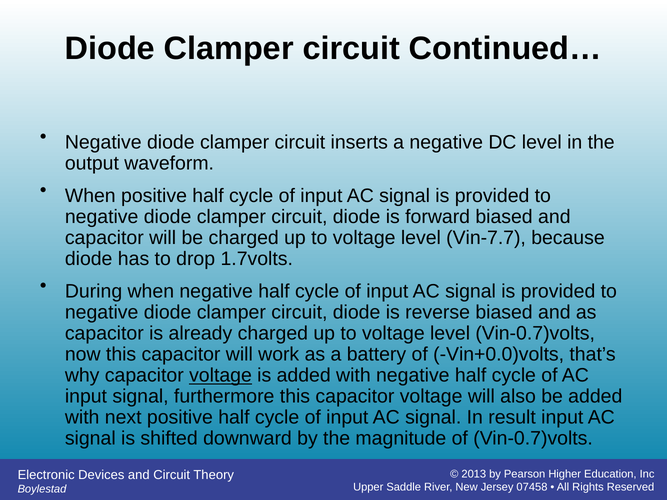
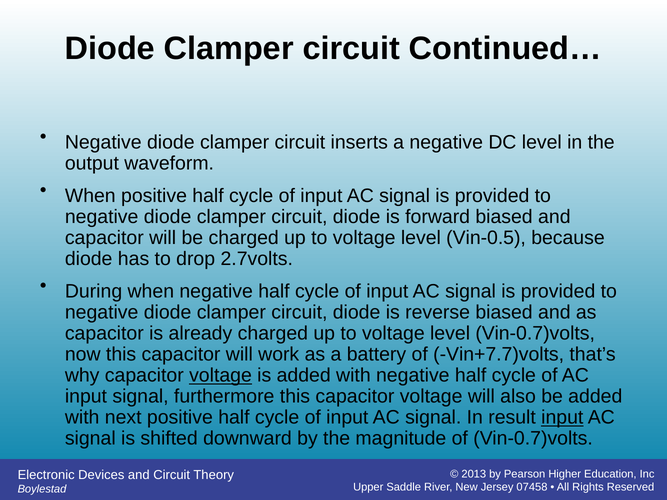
Vin-7.7: Vin-7.7 -> Vin-0.5 (486, 238)
1.7volts: 1.7volts -> 2.7volts (257, 259)
Vin+0.0)volts: Vin+0.0)volts -> Vin+7.7)volts (499, 355)
input underline: none -> present (562, 418)
